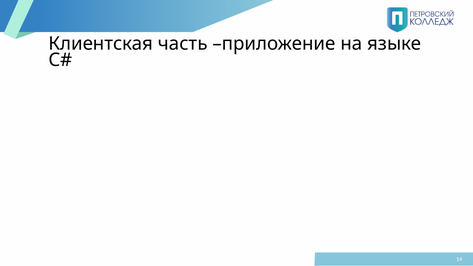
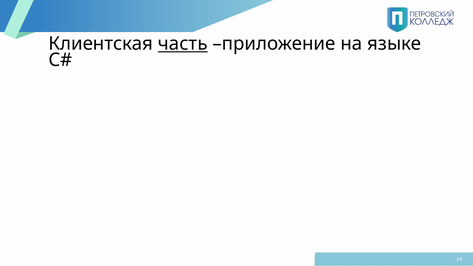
часть underline: none -> present (183, 44)
